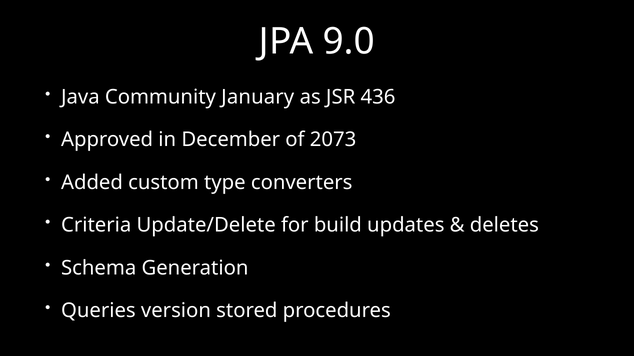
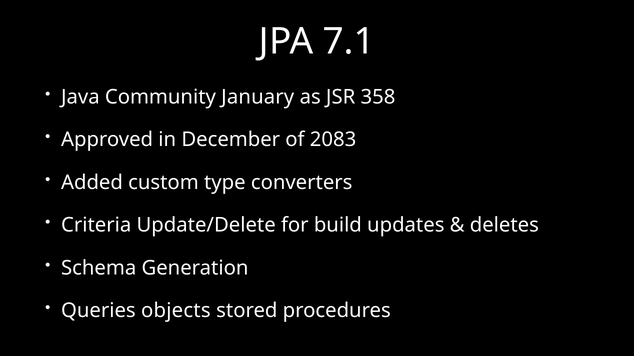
9.0: 9.0 -> 7.1 (349, 42)
436: 436 -> 358 (378, 97)
2073: 2073 -> 2083 (333, 140)
version: version -> objects (176, 311)
